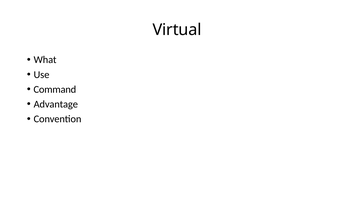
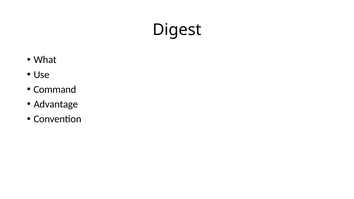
Virtual: Virtual -> Digest (177, 30)
